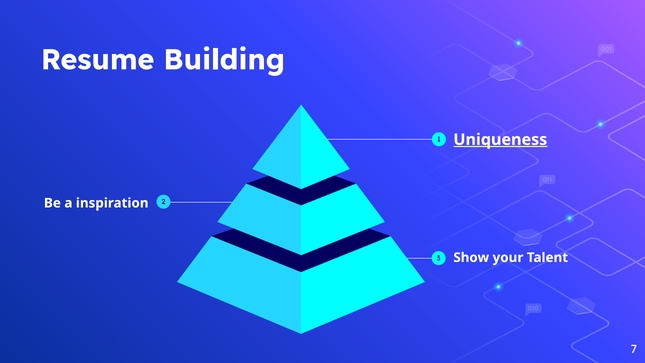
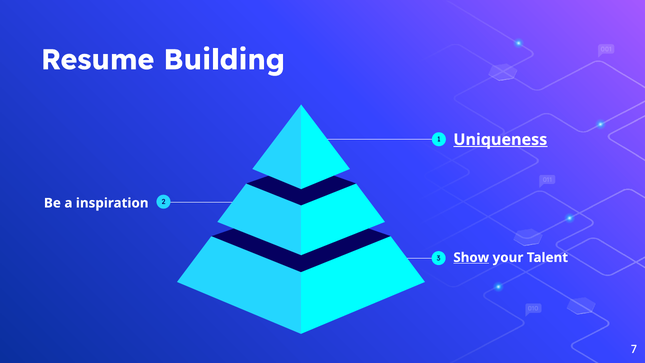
Show underline: none -> present (471, 257)
